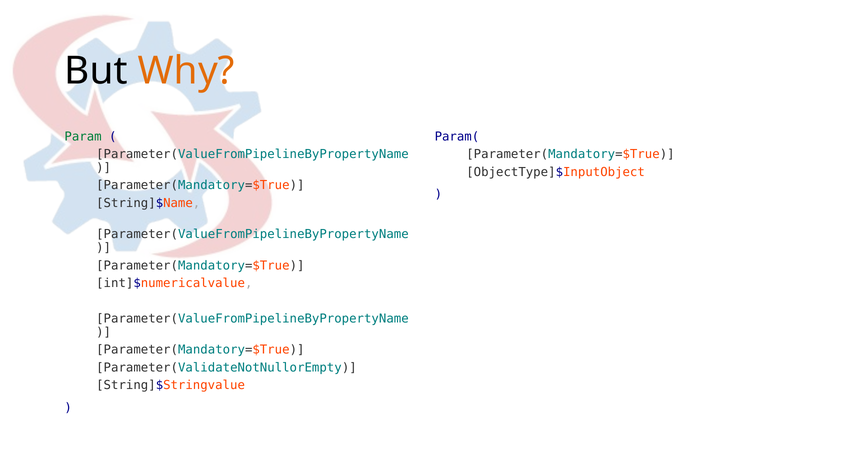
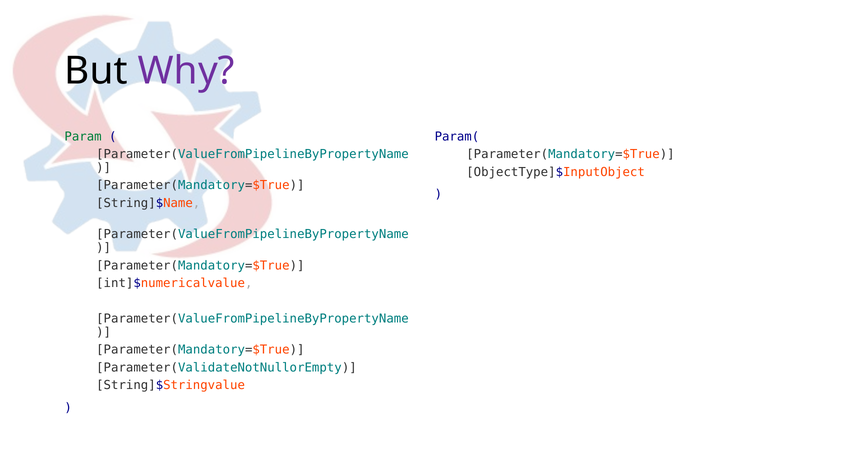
Why colour: orange -> purple (186, 71)
